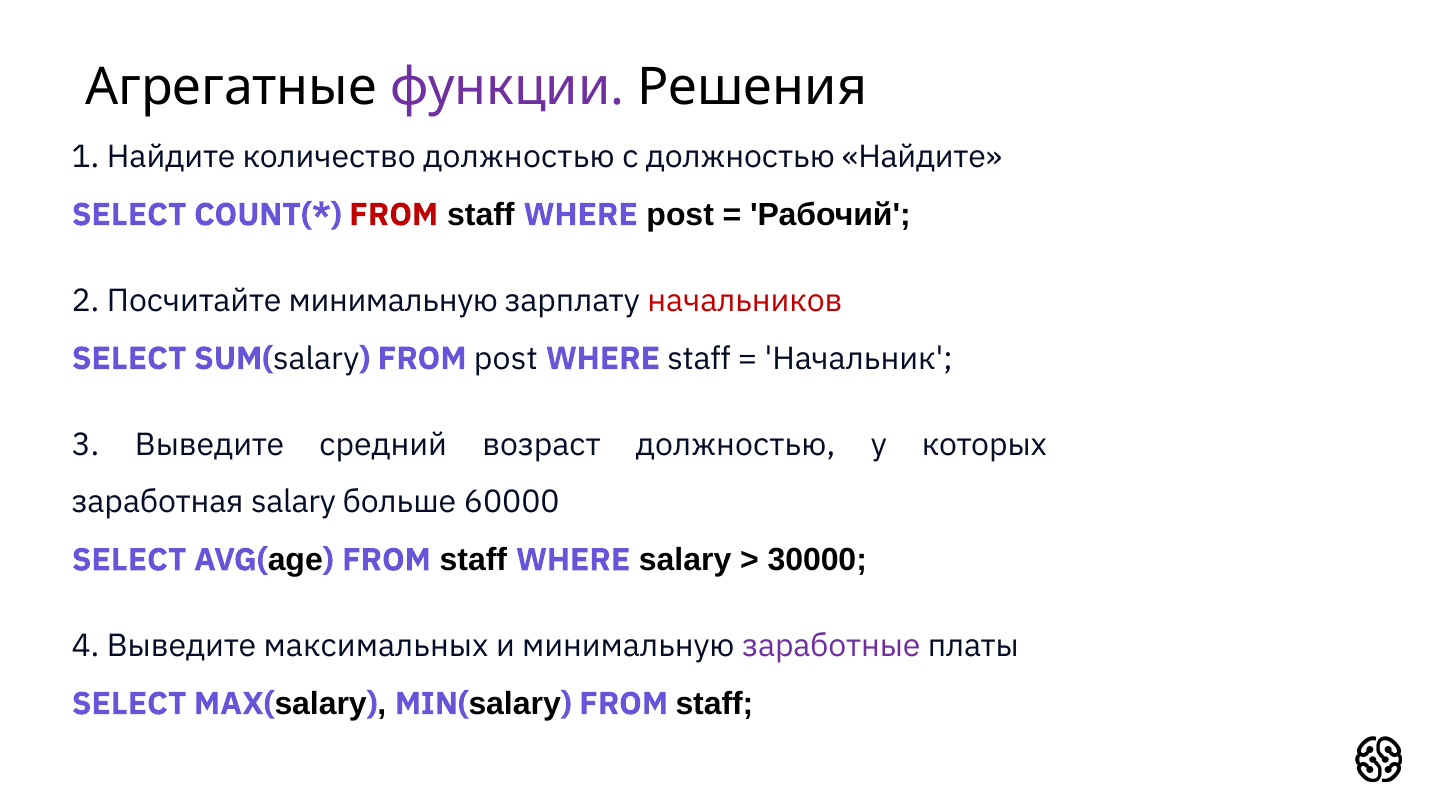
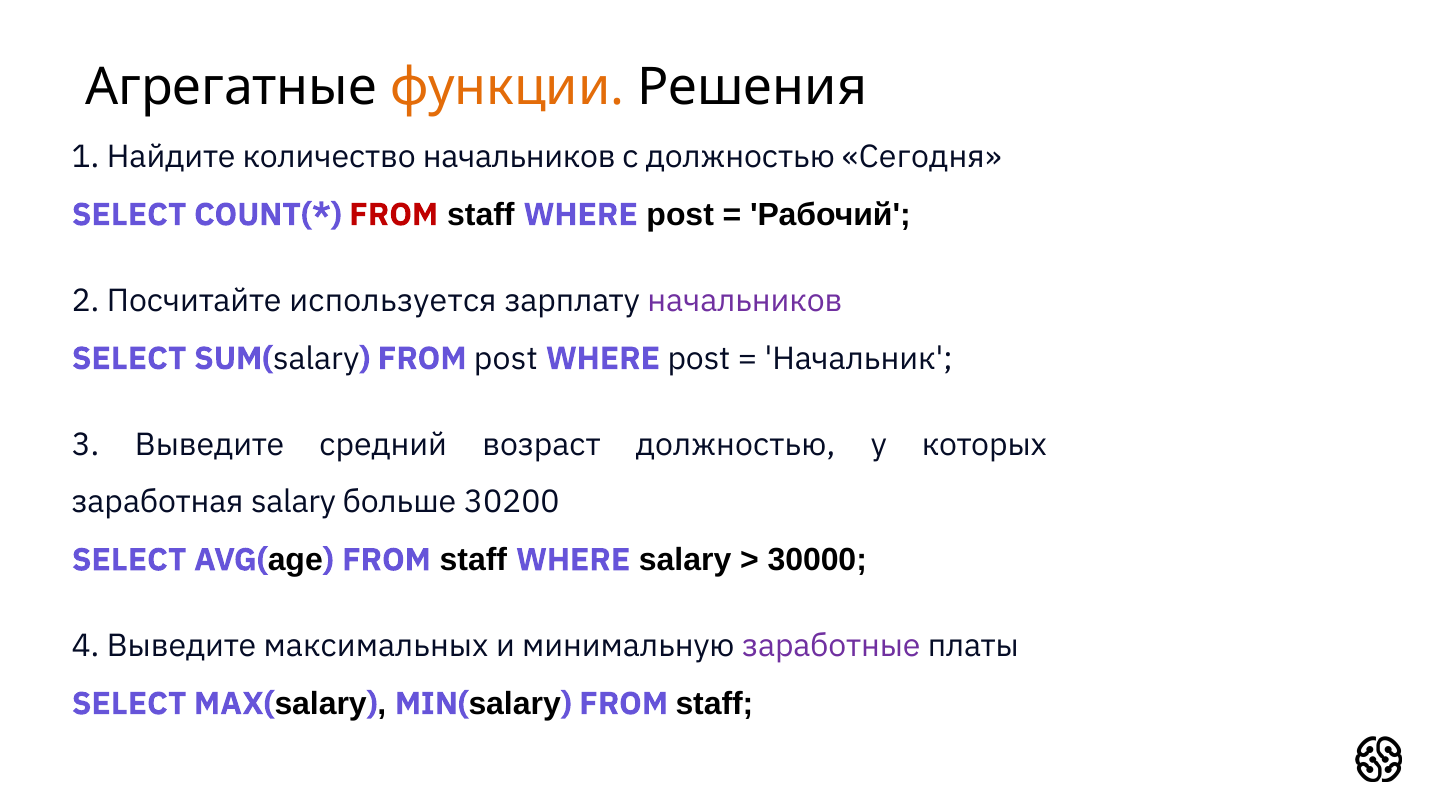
функции colour: purple -> orange (507, 87)
количество должностью: должностью -> начальников (519, 157)
должностью Найдите: Найдите -> Сегодня (922, 157)
Посчитайте минимальную: минимальную -> используется (393, 301)
начальников colour: red -> purple (745, 301)
WHERE staff: staff -> роst (699, 359)
60000: 60000 -> 30200 (512, 503)
